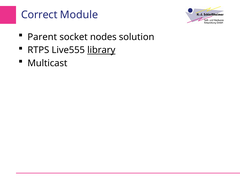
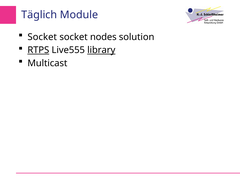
Correct: Correct -> Täglich (39, 15)
Parent: Parent -> Socket (42, 37)
RTPS underline: none -> present (38, 50)
